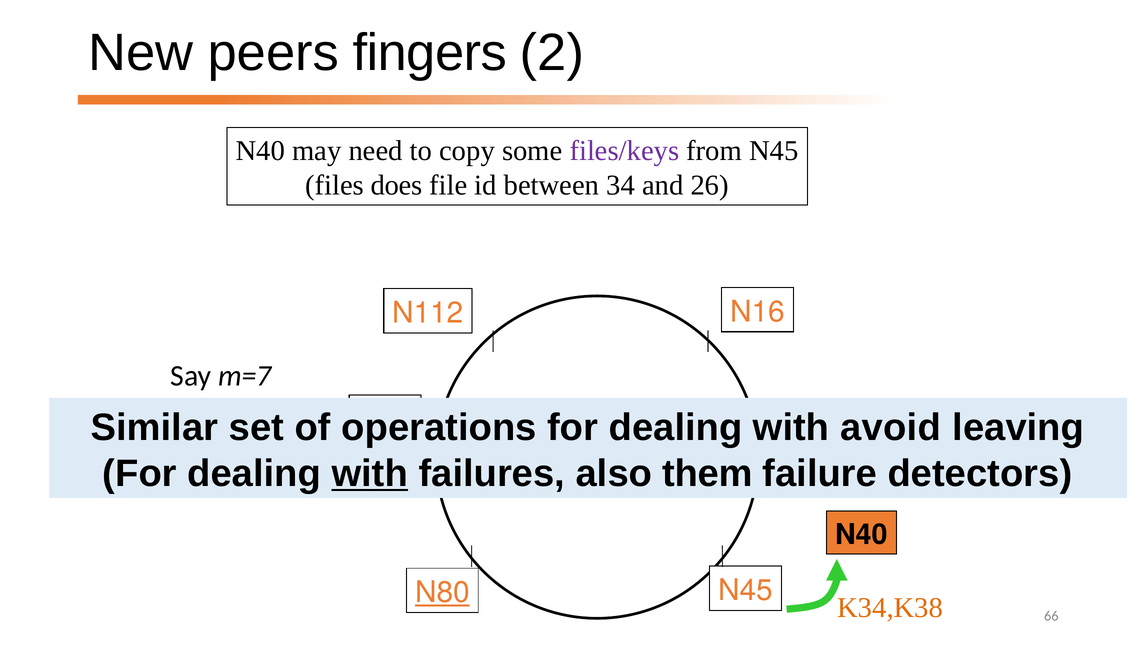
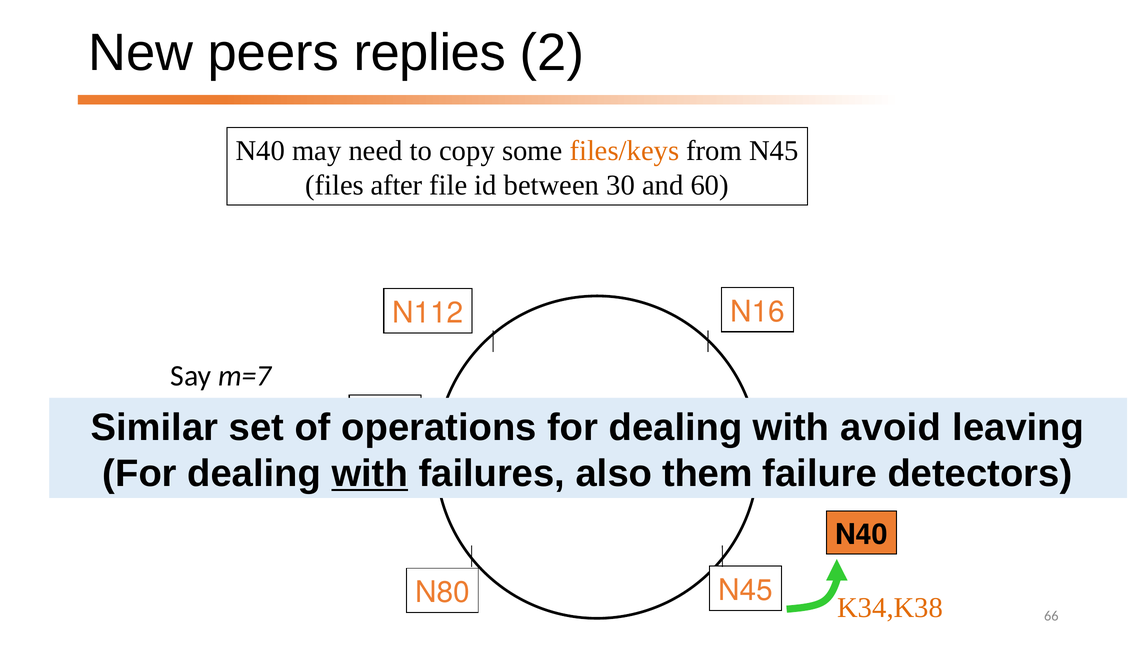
fingers: fingers -> replies (430, 53)
files/keys colour: purple -> orange (624, 151)
does: does -> after (397, 185)
34: 34 -> 30 (621, 185)
26: 26 -> 60 (710, 185)
N80 underline: present -> none (442, 592)
